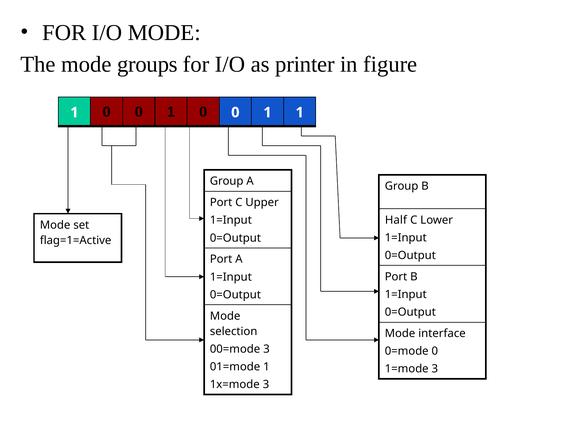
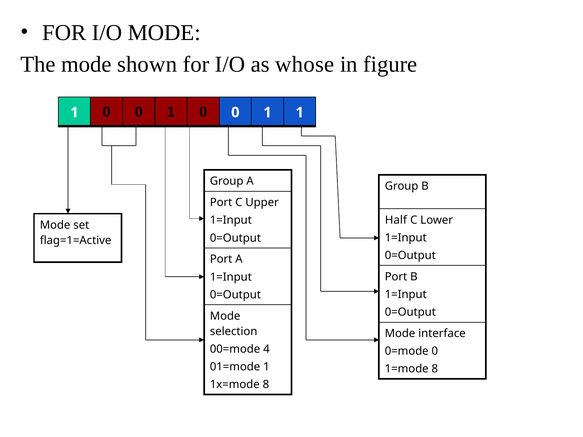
groups: groups -> shown (147, 64)
printer: printer -> whose (305, 64)
00=mode 3: 3 -> 4 (266, 349)
1=mode 3: 3 -> 8 (435, 369)
1x=mode 3: 3 -> 8 (266, 385)
